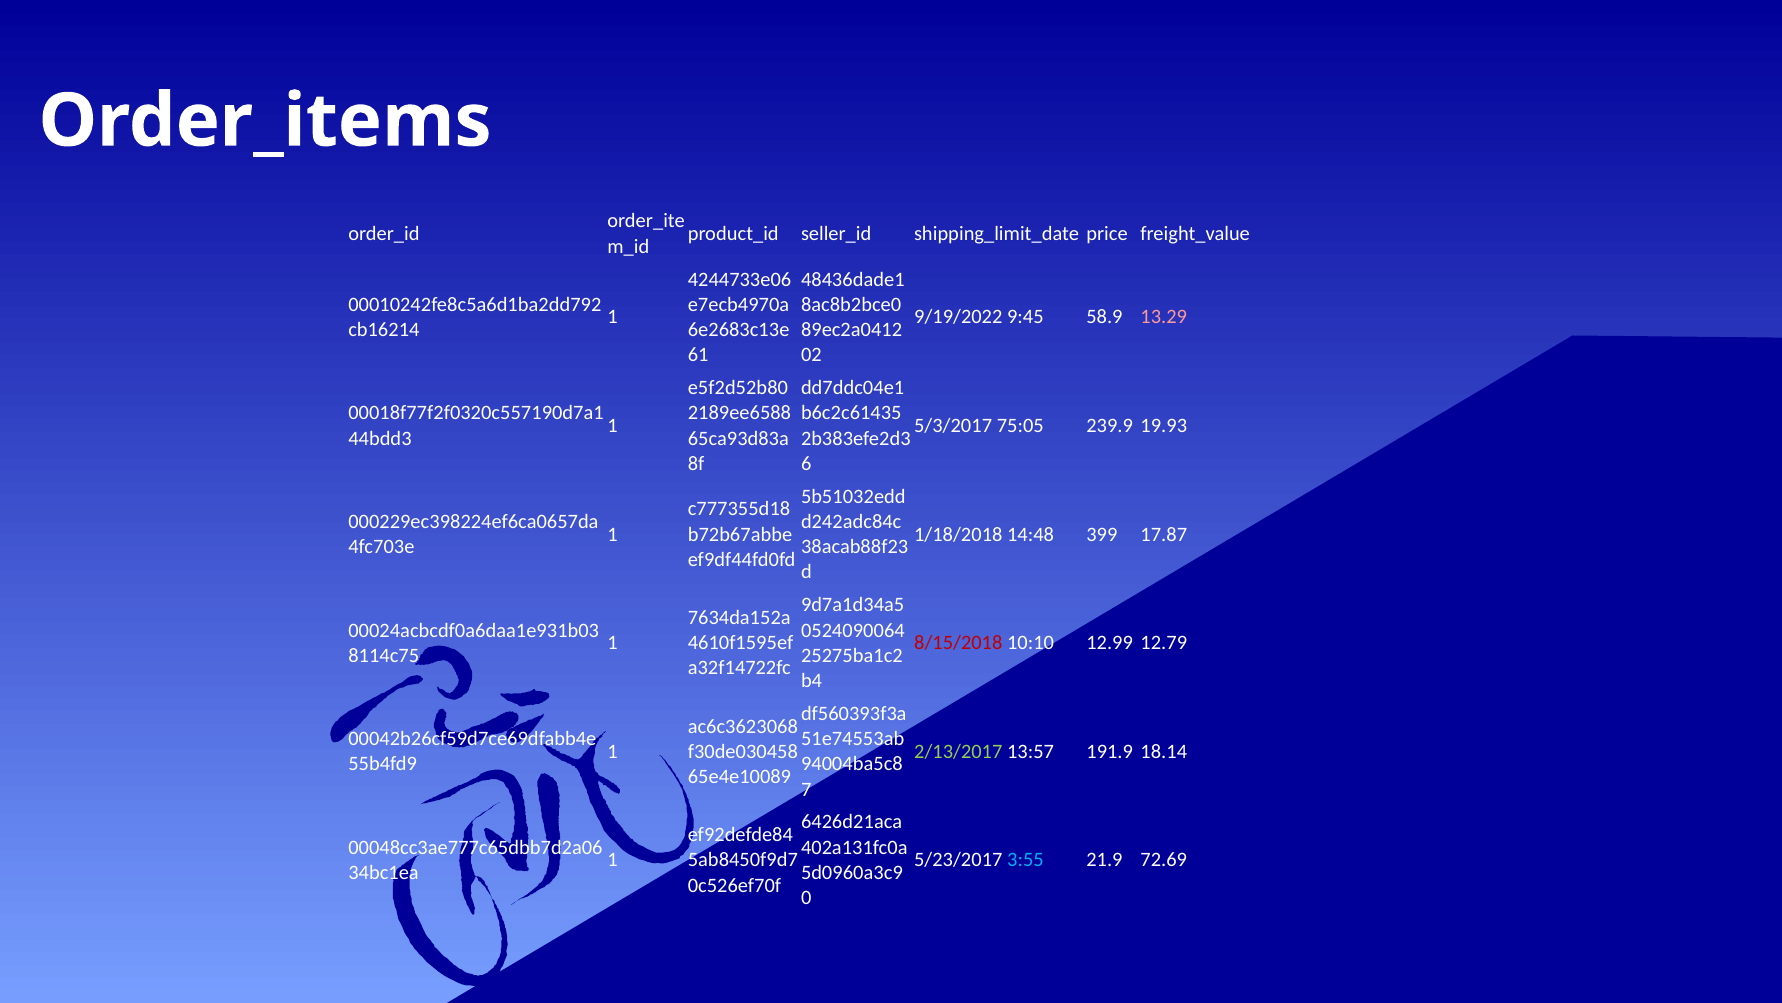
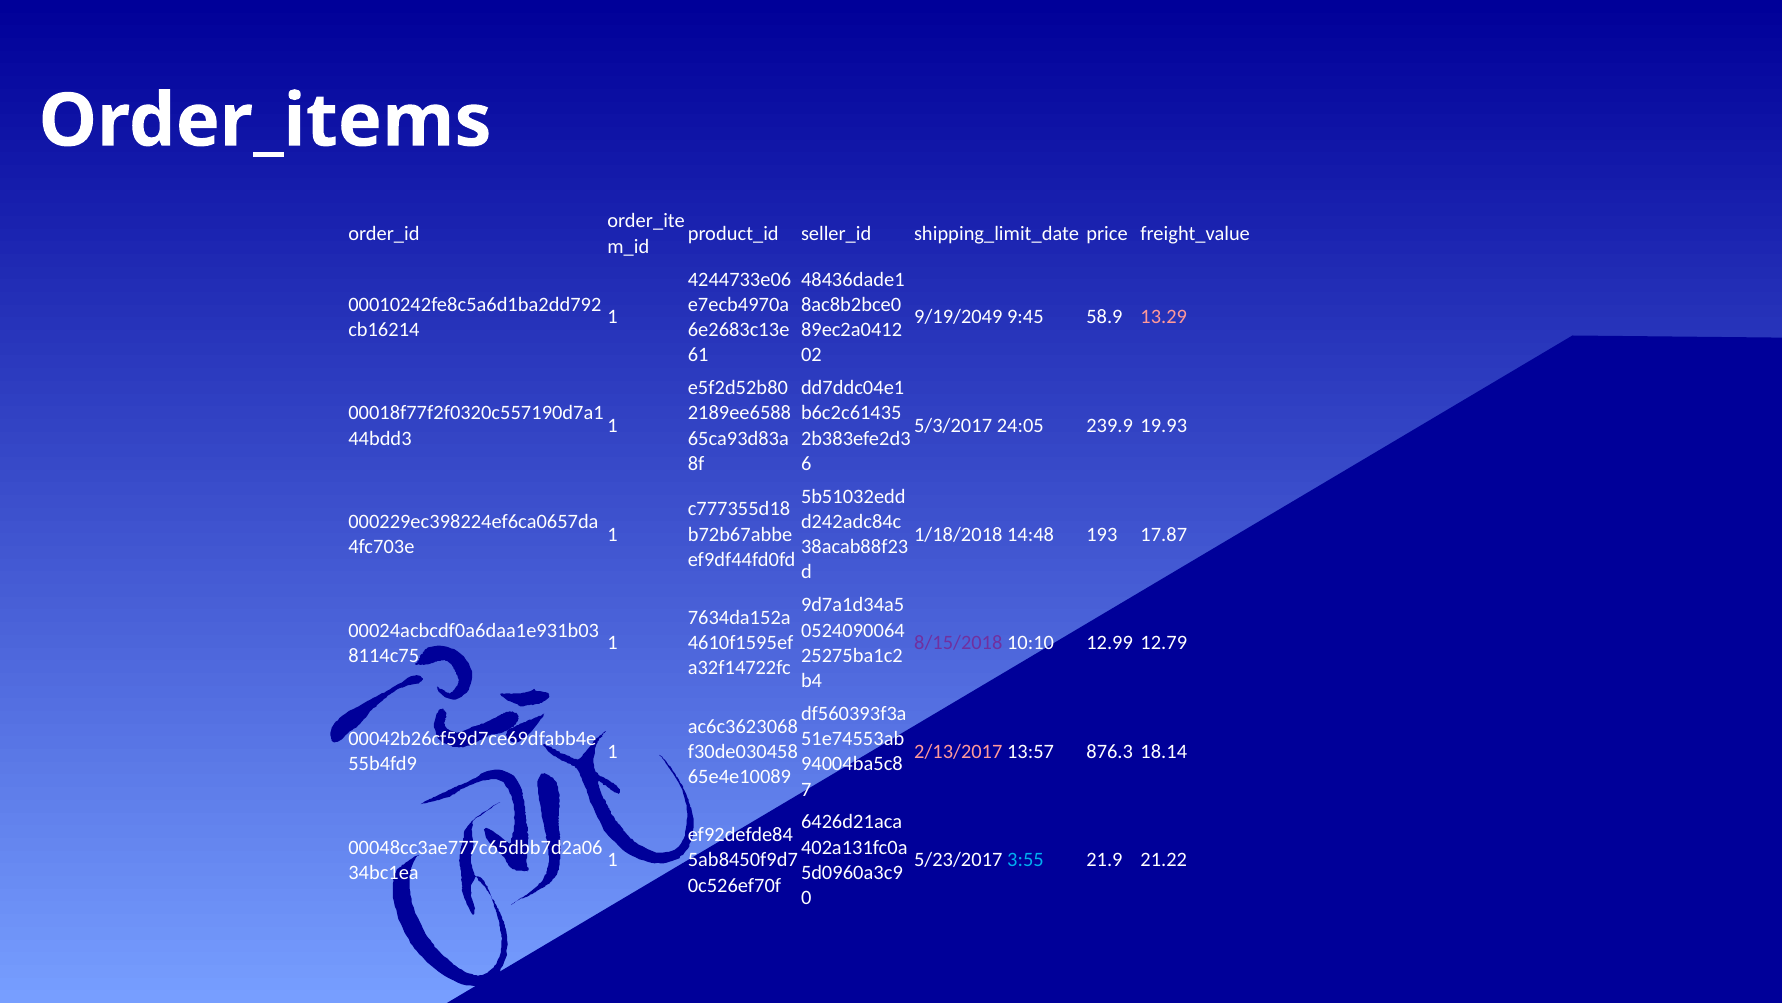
9/19/2022: 9/19/2022 -> 9/19/2049 (958, 317)
75:05: 75:05 -> 24:05 (1020, 426)
399: 399 -> 193 (1102, 534)
8/15/2018 colour: red -> purple (958, 643)
2/13/2017 colour: light green -> pink (958, 751)
191.9: 191.9 -> 876.3 (1110, 751)
72.69: 72.69 -> 21.22 (1164, 860)
